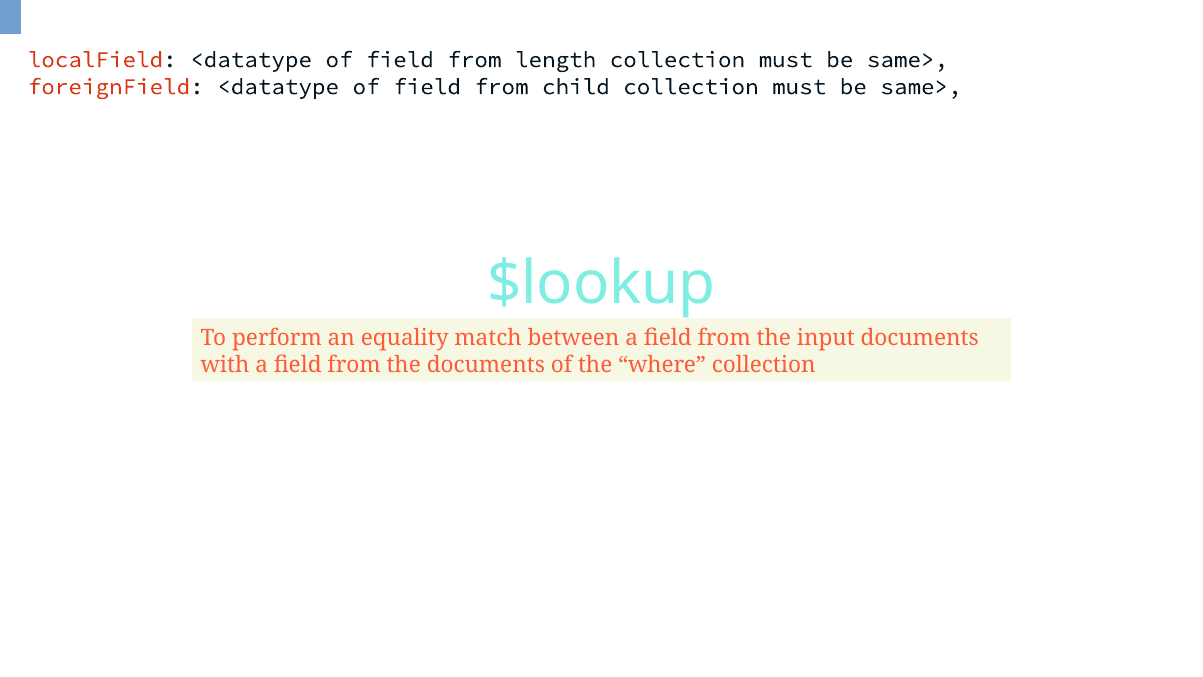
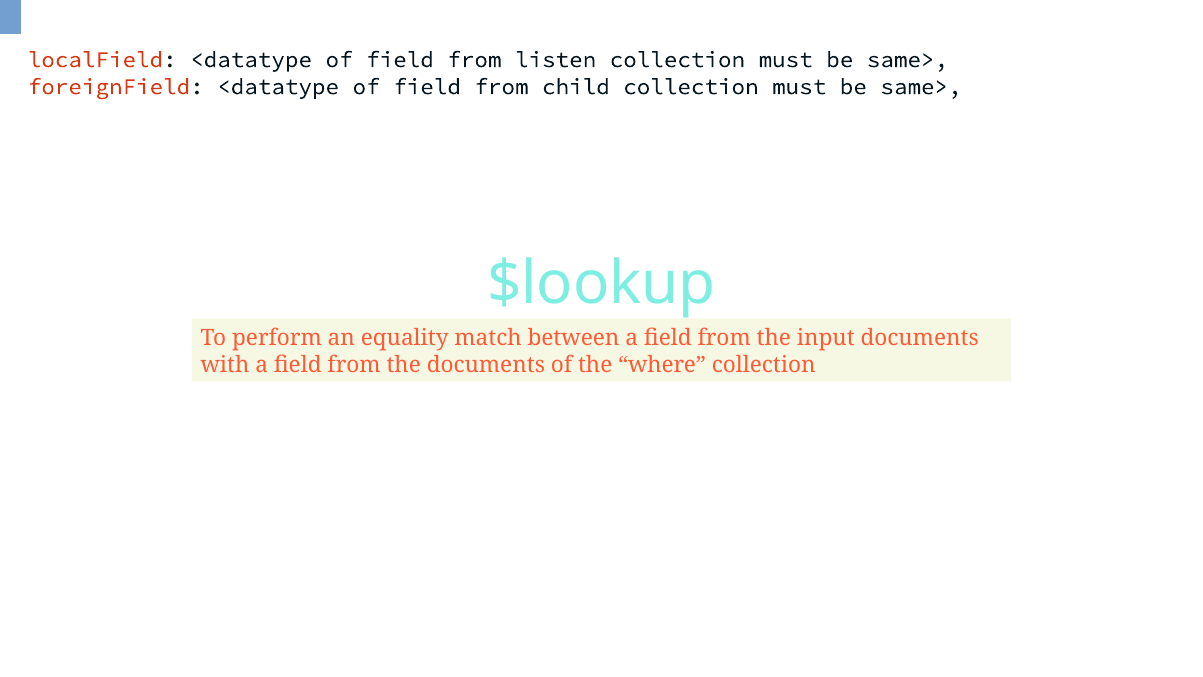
length: length -> listen (556, 60)
